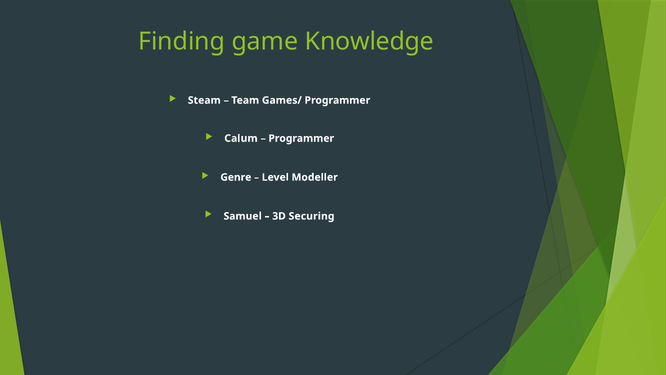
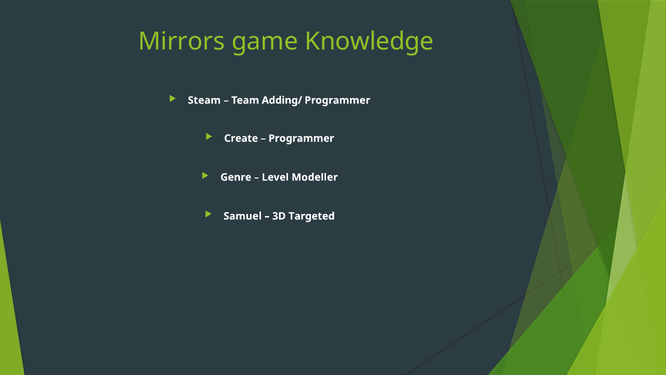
Finding: Finding -> Mirrors (182, 41)
Games/: Games/ -> Adding/ (282, 100)
Calum: Calum -> Create (241, 138)
Securing: Securing -> Targeted (312, 216)
